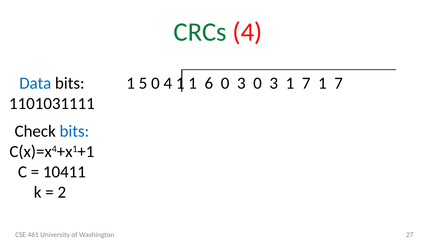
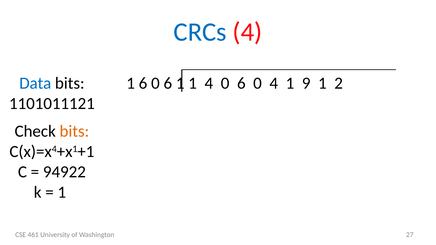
CRCs colour: green -> blue (200, 32)
1 5: 5 -> 6 (143, 83)
4: 4 -> 6 (168, 83)
1 6: 6 -> 4 (209, 83)
3: 3 -> 6 (241, 83)
3: 3 -> 4 (274, 83)
7: 7 -> 9 (306, 83)
7: 7 -> 2 (339, 83)
1101031111: 1101031111 -> 1101011121 (52, 104)
bits colour: blue -> orange (74, 131)
10411: 10411 -> 94922 (64, 172)
2: 2 -> 1 (62, 192)
